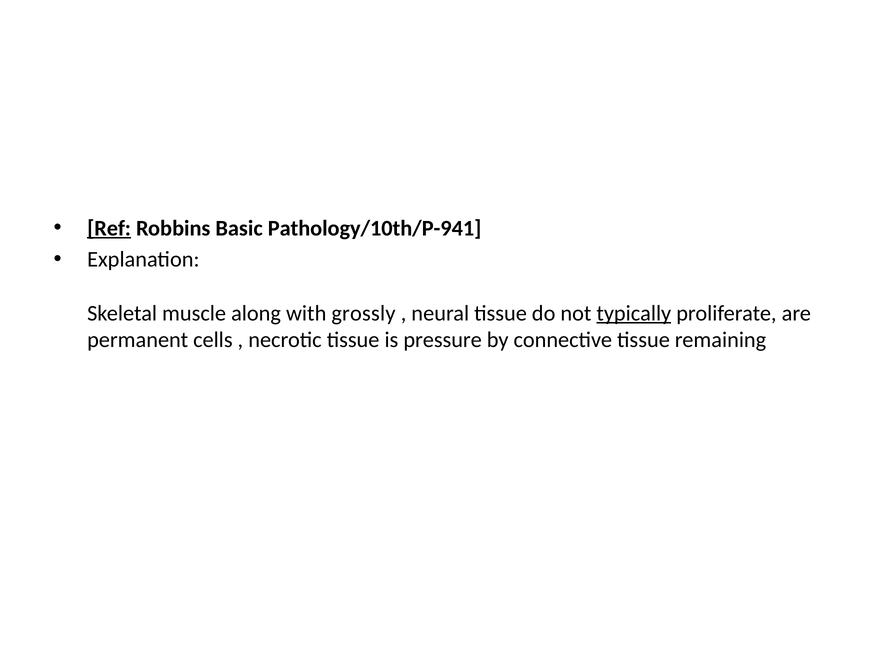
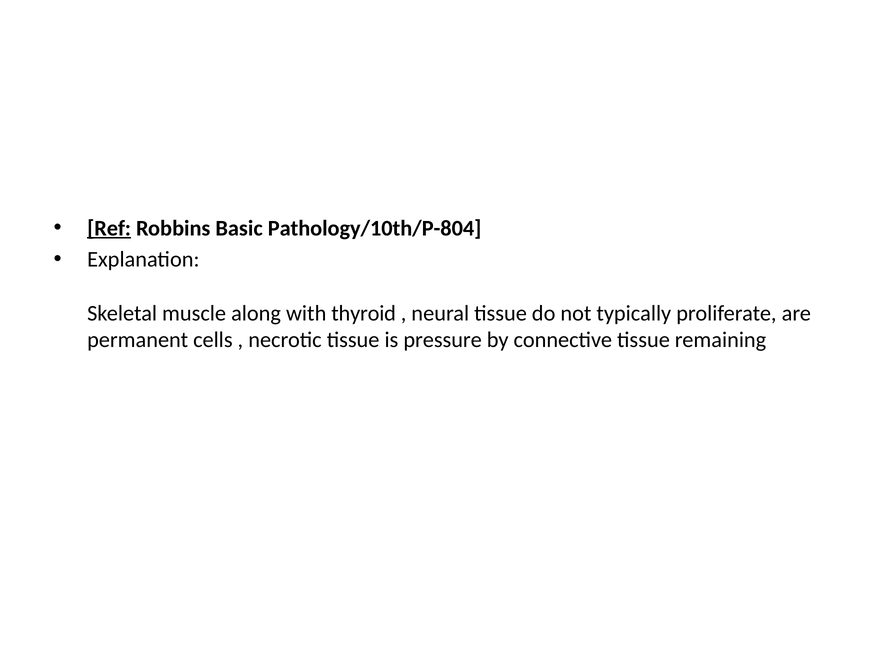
Pathology/10th/P-941: Pathology/10th/P-941 -> Pathology/10th/P-804 (375, 228)
grossly: grossly -> thyroid (364, 313)
typically underline: present -> none (634, 313)
